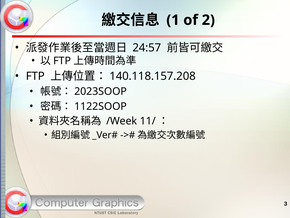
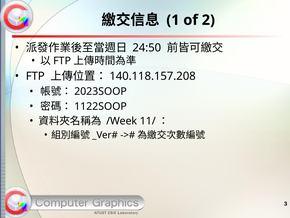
24:57: 24:57 -> 24:50 (147, 48)
